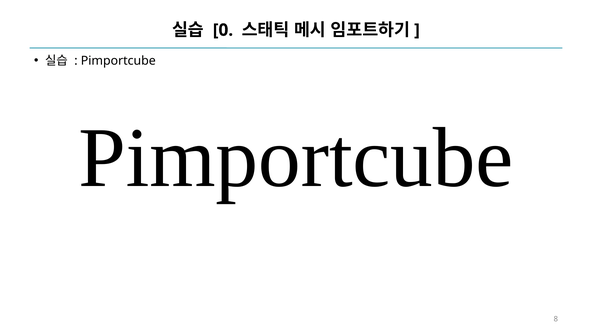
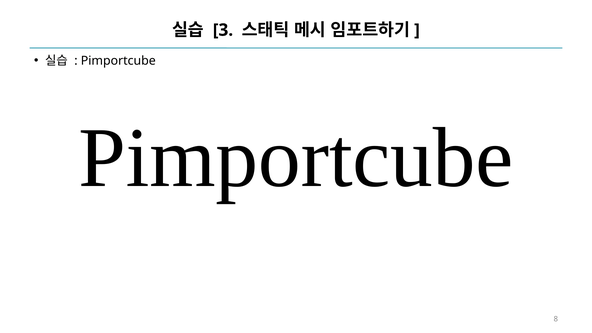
0: 0 -> 3 (223, 30)
